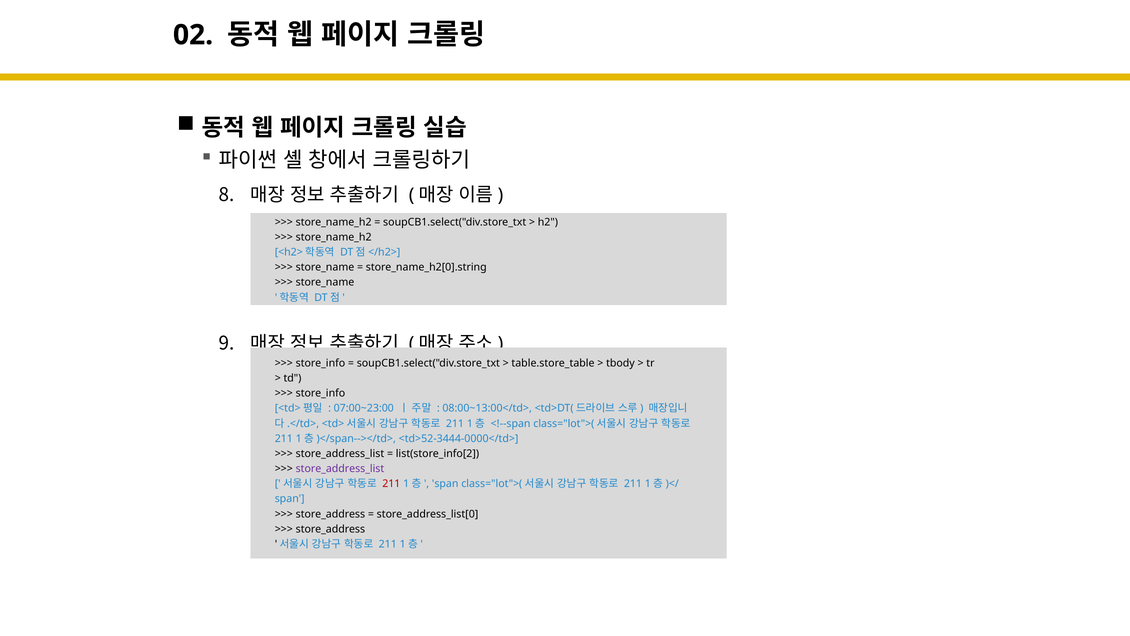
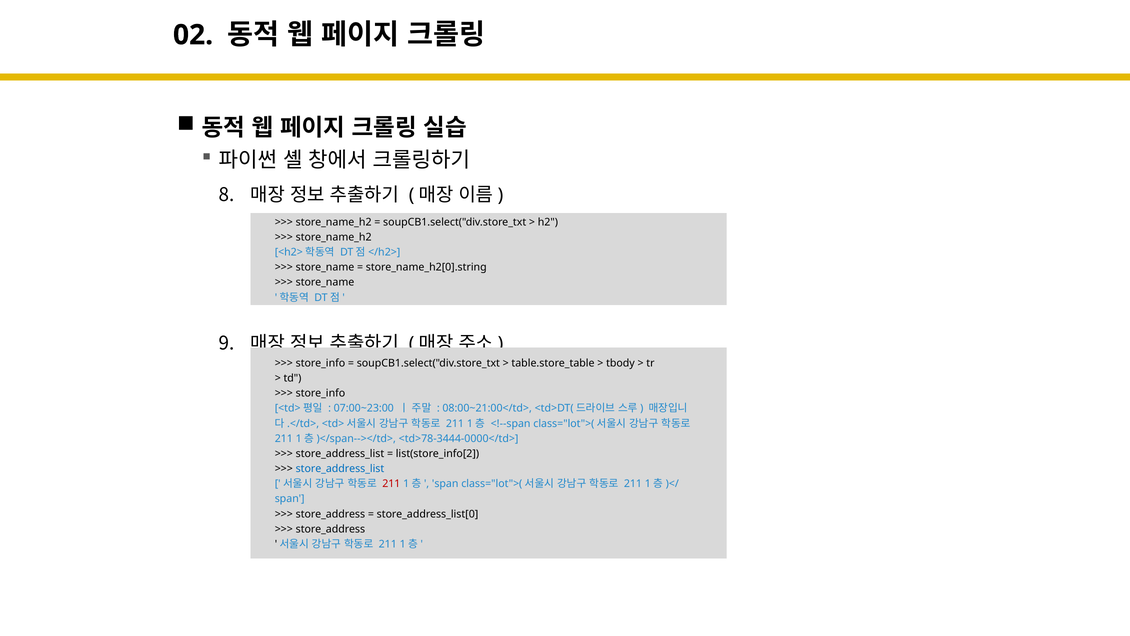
08:00~13:00</td>: 08:00~13:00</td> -> 08:00~21:00</td> (487, 408)
<td>52-3444-0000</td>: <td>52-3444-0000</td> -> <td>78-3444-0000</td> (459, 438)
store_address_list colour: purple -> blue (340, 469)
